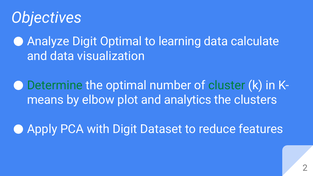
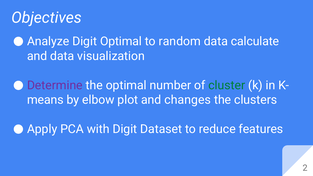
learning: learning -> random (180, 41)
Determine colour: green -> purple (55, 85)
analytics: analytics -> changes (188, 100)
